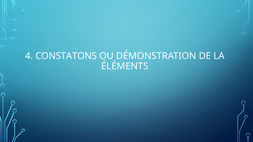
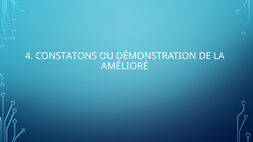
ÉLÉMENTS: ÉLÉMENTS -> AMÉLIORÉ (125, 66)
